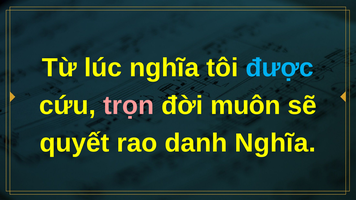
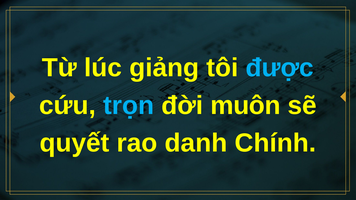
lúc nghĩa: nghĩa -> giảng (164, 68)
trọn colour: pink -> light blue (129, 106)
danh Nghĩa: Nghĩa -> Chính (275, 143)
